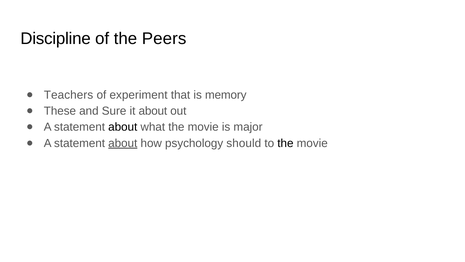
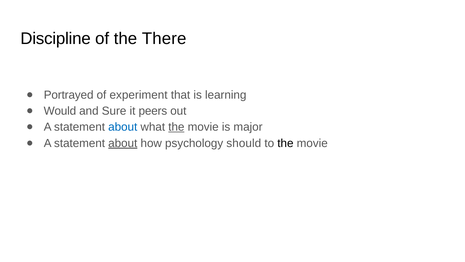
Peers: Peers -> There (164, 39)
Teachers: Teachers -> Portrayed (69, 95)
memory: memory -> learning (226, 95)
These: These -> Would (60, 111)
it about: about -> peers (153, 111)
about colour: black -> blue (123, 127)
the underline: none -> present (176, 127)
